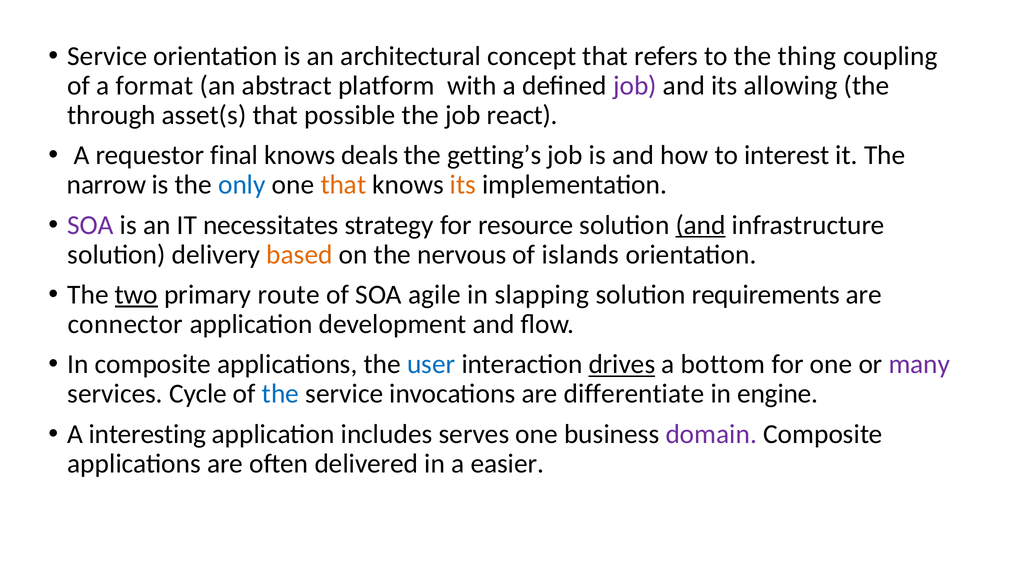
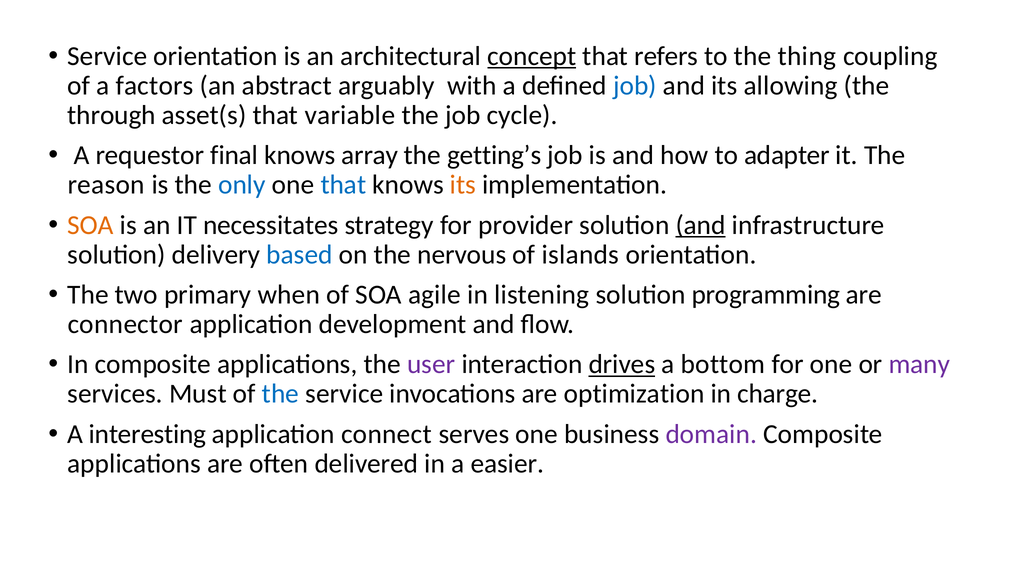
concept underline: none -> present (532, 56)
format: format -> factors (155, 86)
platform: platform -> arguably (386, 86)
job colour: purple -> blue (635, 86)
possible: possible -> variable (350, 115)
react: react -> cycle (522, 115)
deals: deals -> array (370, 155)
interest: interest -> adapter (787, 155)
narrow: narrow -> reason (106, 185)
that colour: orange -> blue (343, 185)
SOA colour: purple -> orange (91, 225)
resource: resource -> provider (526, 225)
based colour: orange -> blue (300, 255)
two underline: present -> none (136, 295)
route: route -> when (289, 295)
slapping: slapping -> listening (542, 295)
requirements: requirements -> programming (766, 295)
user colour: blue -> purple (431, 365)
Cycle: Cycle -> Must (198, 394)
differentiate: differentiate -> optimization (634, 394)
engine: engine -> charge (778, 394)
includes: includes -> connect (386, 434)
